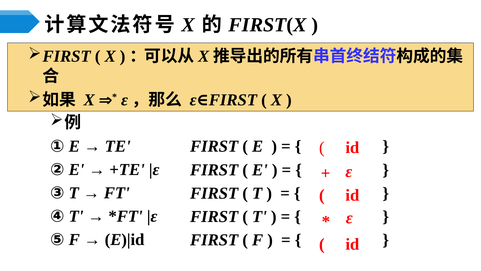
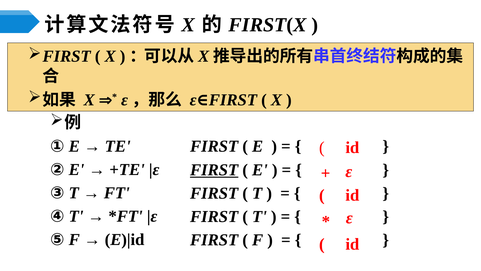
FIRST underline: none -> present (214, 170)
